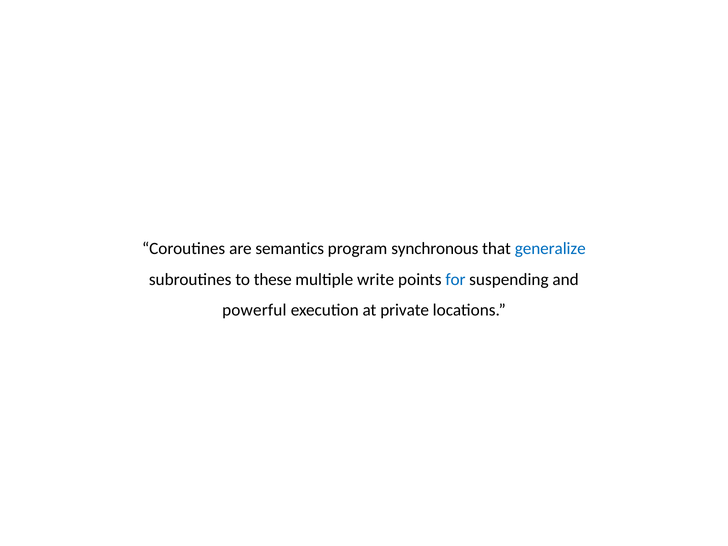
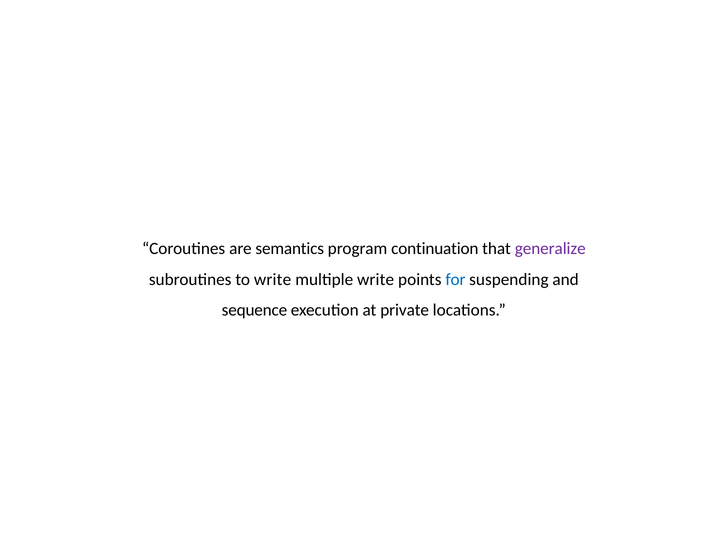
synchronous: synchronous -> continuation (435, 248)
generalize colour: blue -> purple (550, 248)
to these: these -> write (273, 279)
powerful: powerful -> sequence (254, 310)
